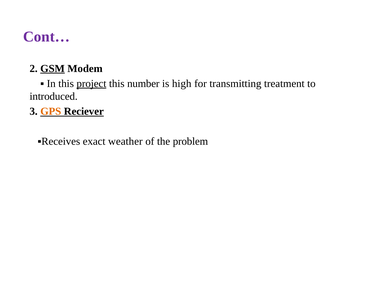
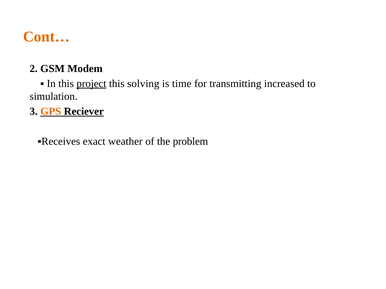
Cont… colour: purple -> orange (46, 37)
GSM underline: present -> none (53, 69)
number: number -> solving (143, 84)
high: high -> time (182, 84)
treatment: treatment -> increased (284, 84)
introduced: introduced -> simulation (54, 97)
